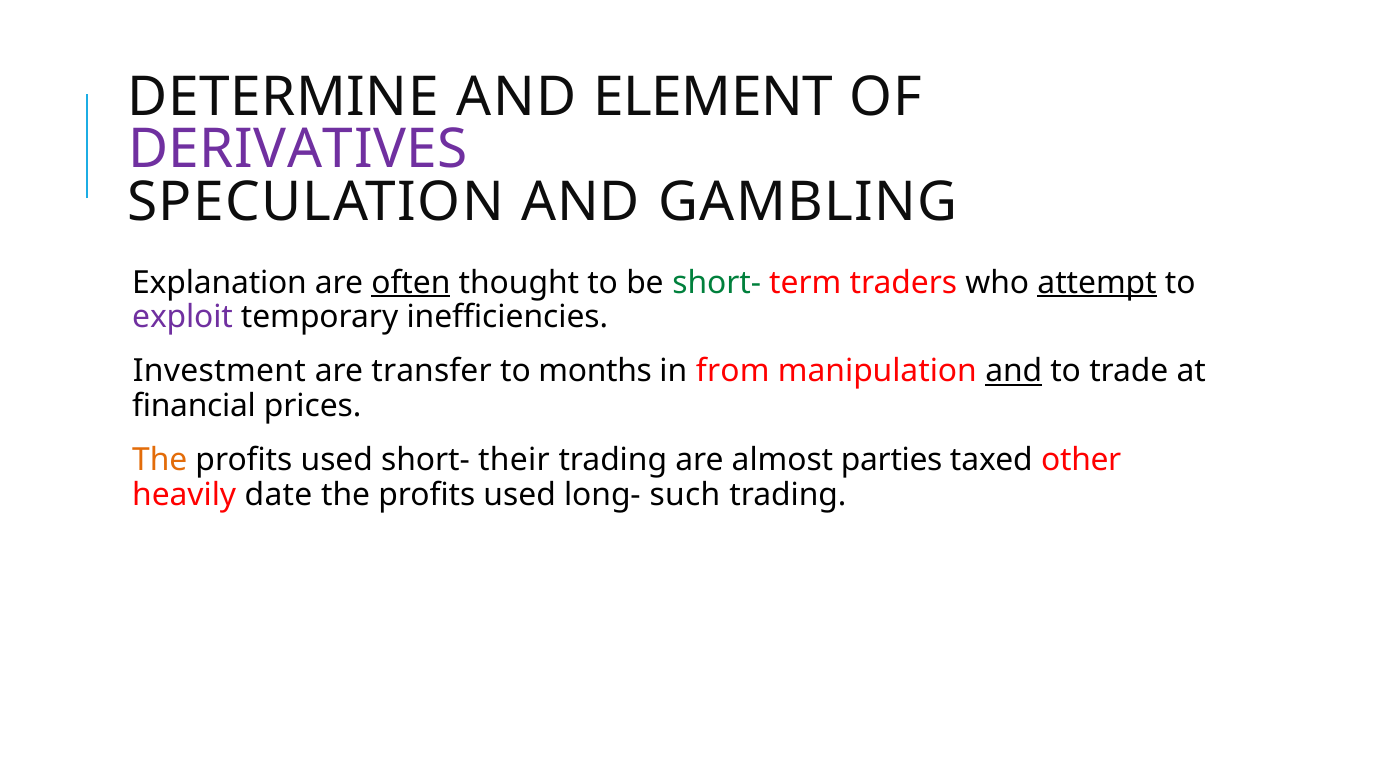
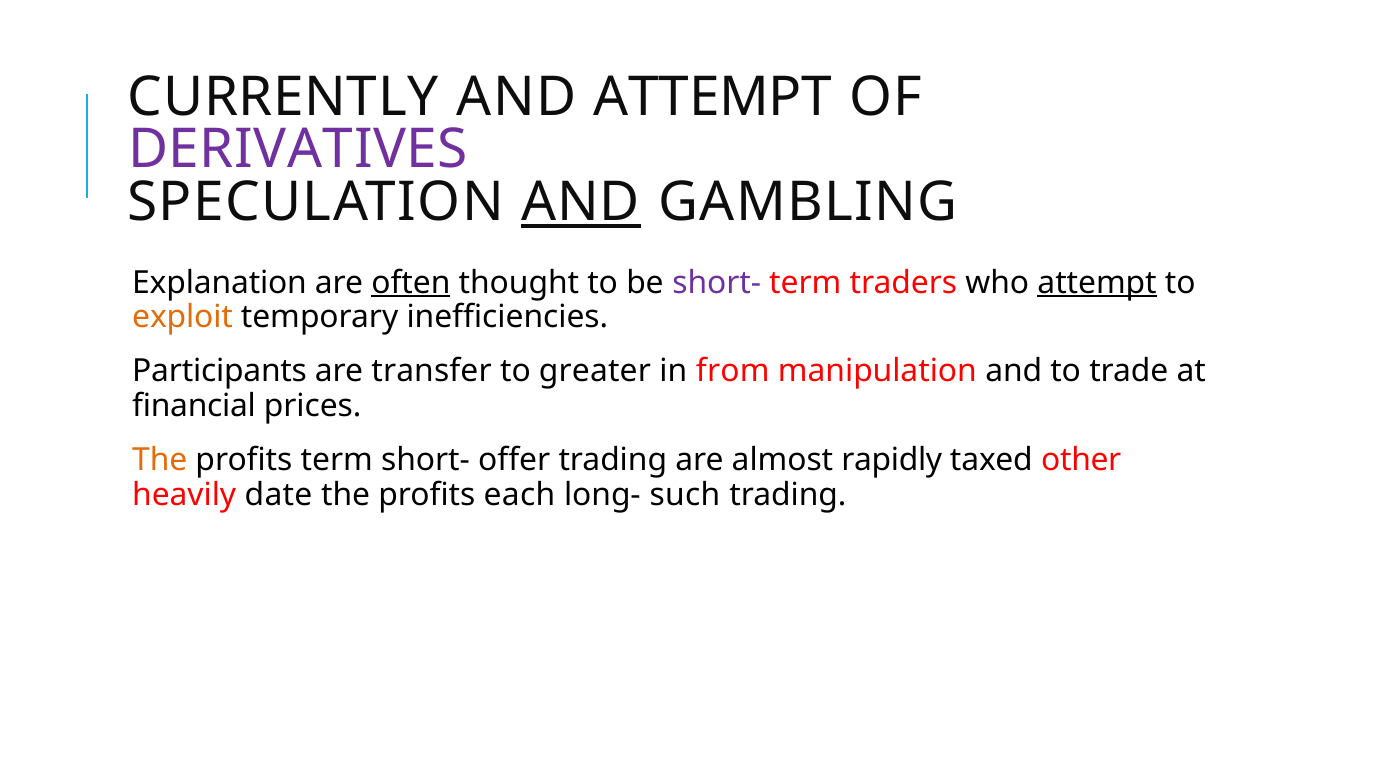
DETERMINE: DETERMINE -> CURRENTLY (283, 97)
AND ELEMENT: ELEMENT -> ATTEMPT (713, 97)
AND underline: none -> present (581, 202)
short- colour: green -> purple (717, 282)
exploit colour: purple -> orange (183, 317)
Investment: Investment -> Participants (220, 371)
months: months -> greater (595, 371)
and underline: present -> none (1014, 371)
used: used -> term (337, 460)
their: their -> offer (514, 460)
parties: parties -> rapidly (892, 460)
used: used -> each (519, 495)
